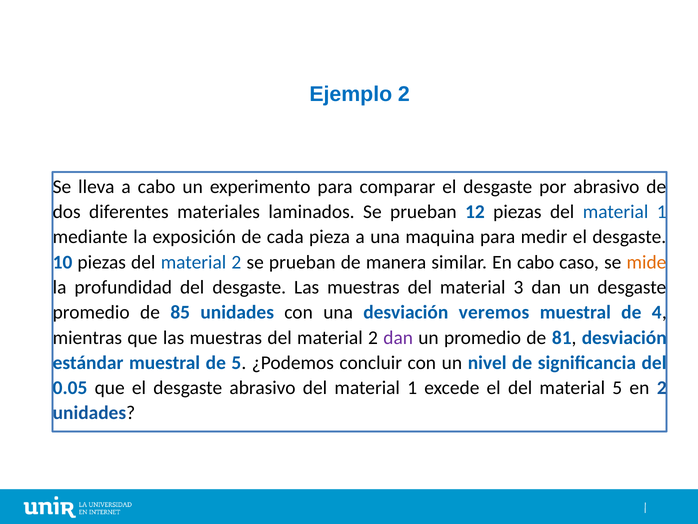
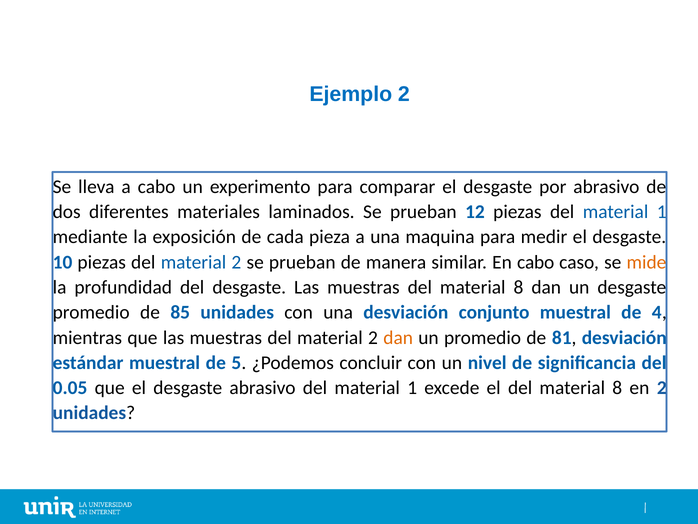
muestras del material 3: 3 -> 8 (518, 287)
veremos: veremos -> conjunto (494, 312)
dan colour: purple -> orange (398, 337)
el del material 5: 5 -> 8 (617, 388)
